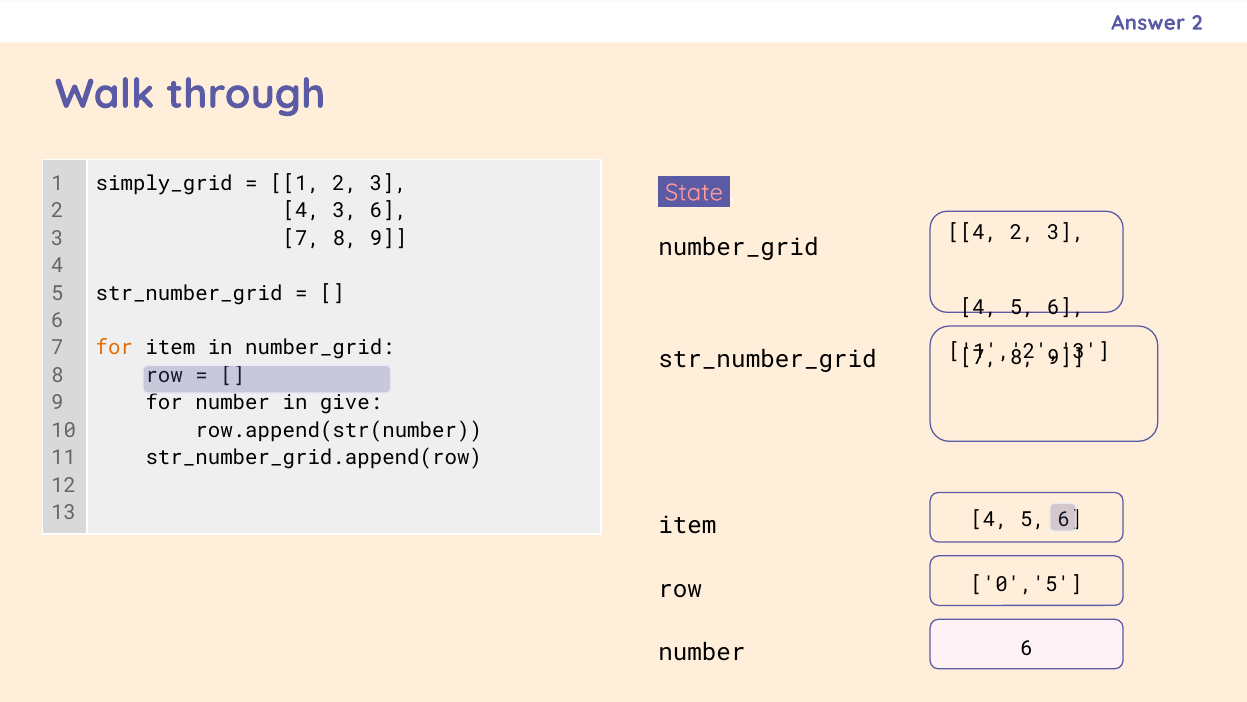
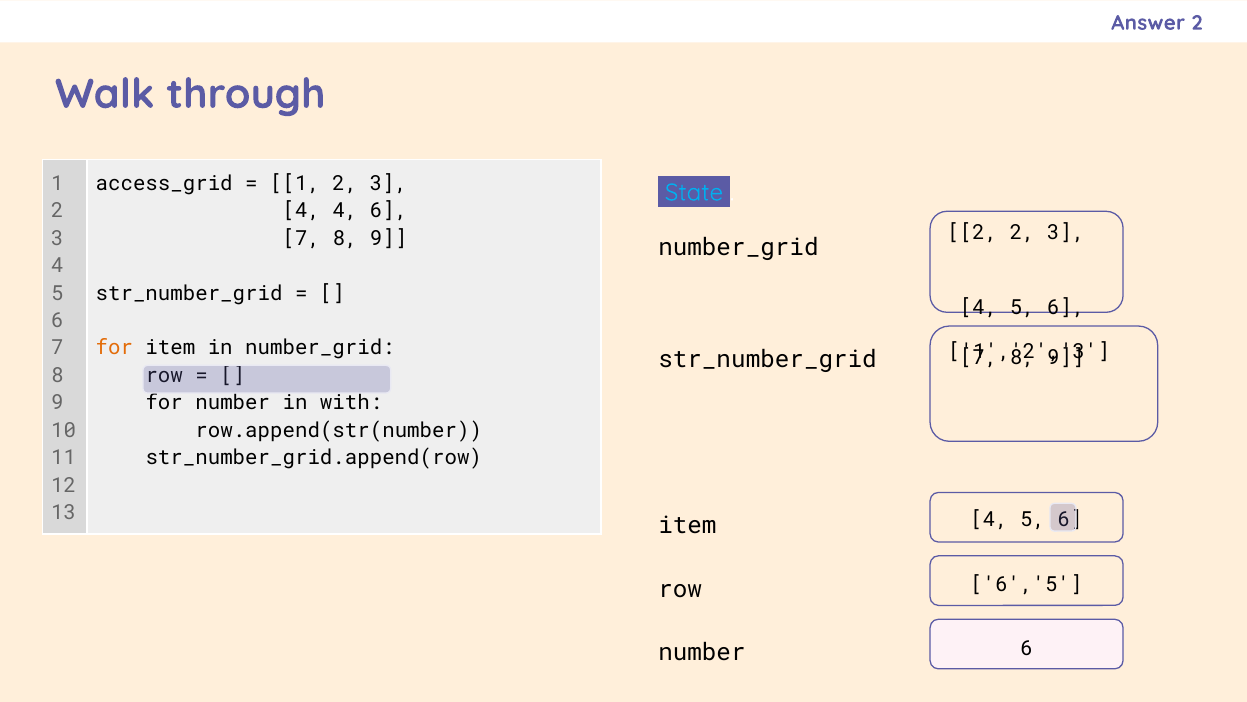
simply_grid: simply_grid -> access_grid (164, 183)
State colour: pink -> light blue (694, 192)
4 3: 3 -> 4 (345, 211)
4: 4 -> 2 (972, 232)
give: give -> with (351, 403)
0','5: 0','5 -> 6','5 (1026, 585)
